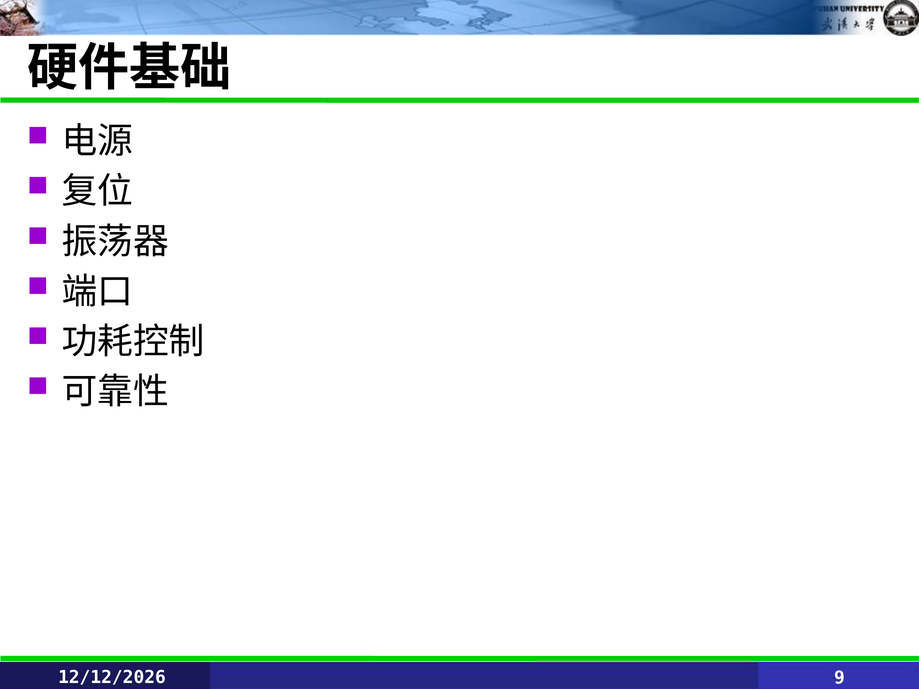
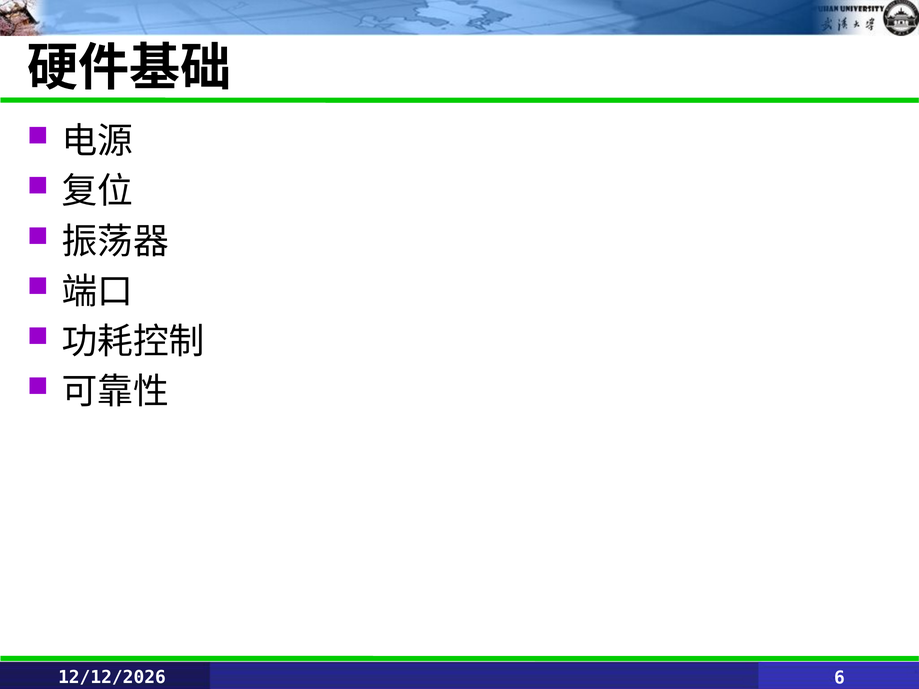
9: 9 -> 6 (839, 678)
